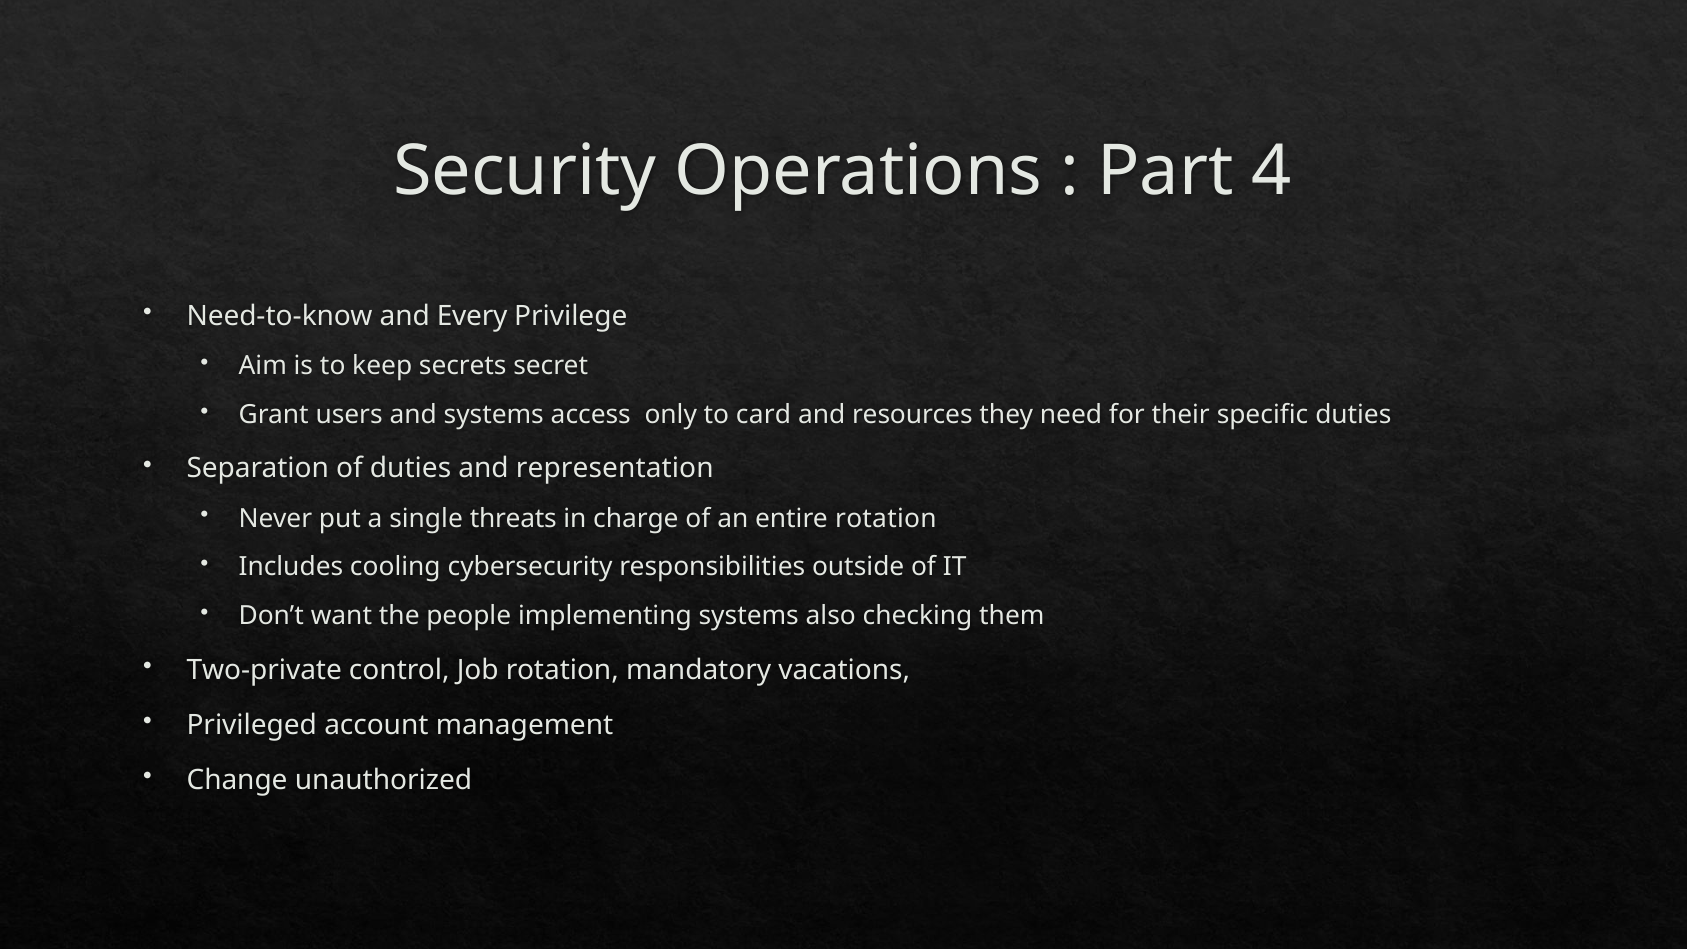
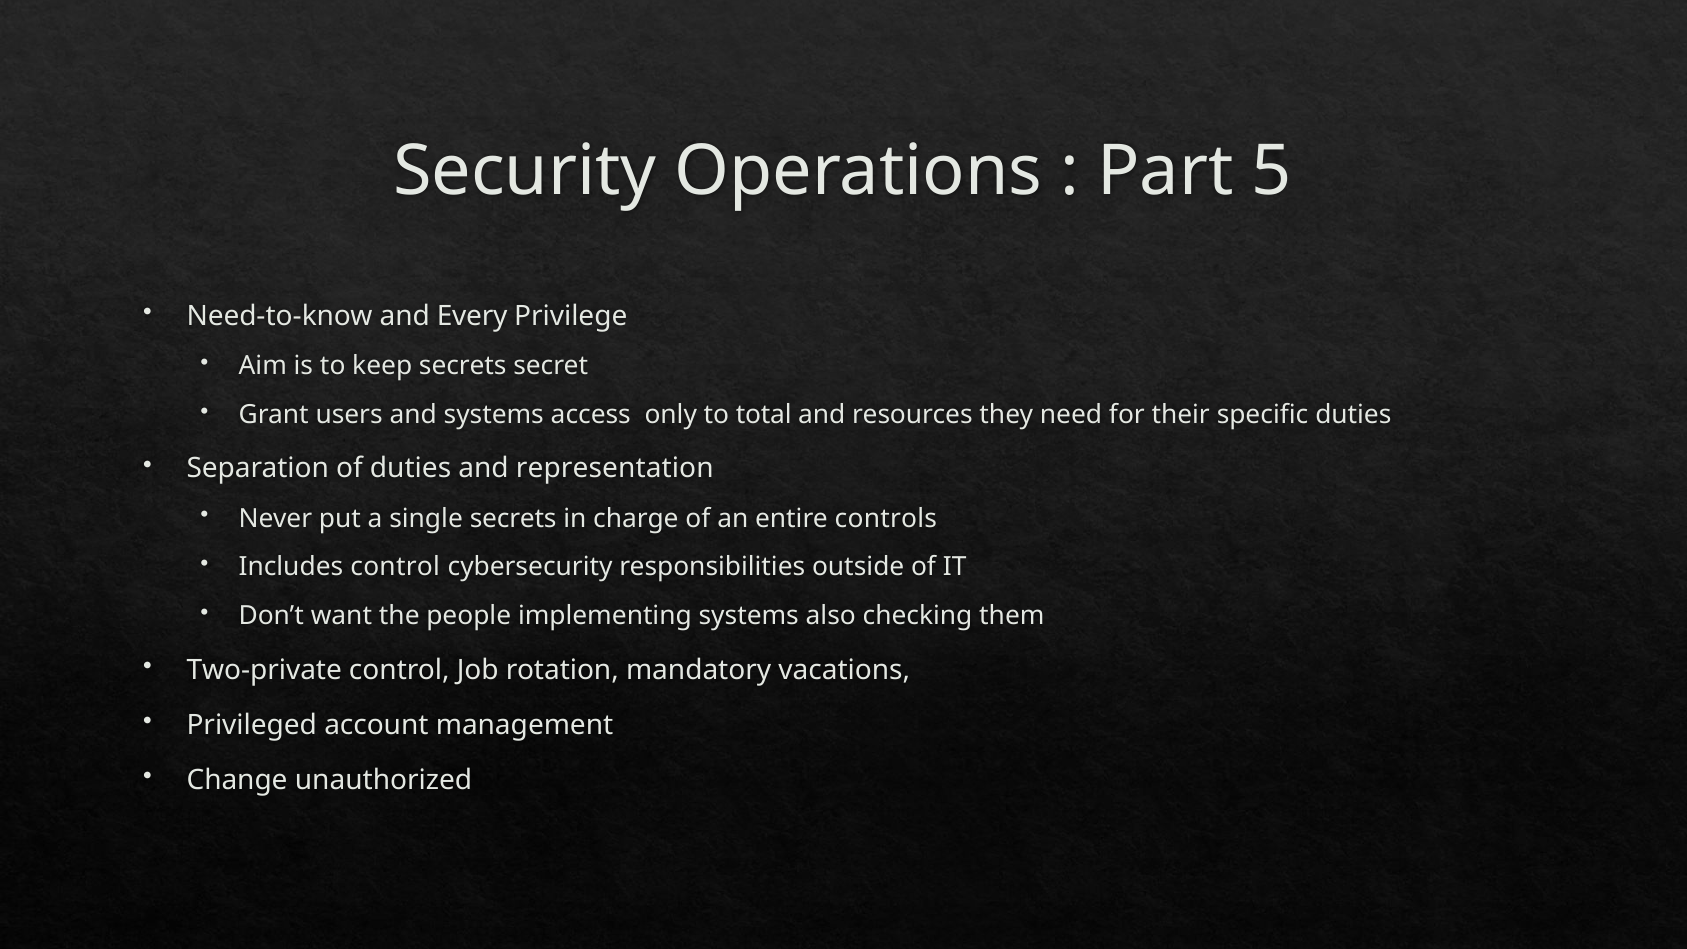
4: 4 -> 5 (1272, 171)
card: card -> total (764, 414)
single threats: threats -> secrets (513, 518)
entire rotation: rotation -> controls (886, 518)
Includes cooling: cooling -> control (395, 567)
